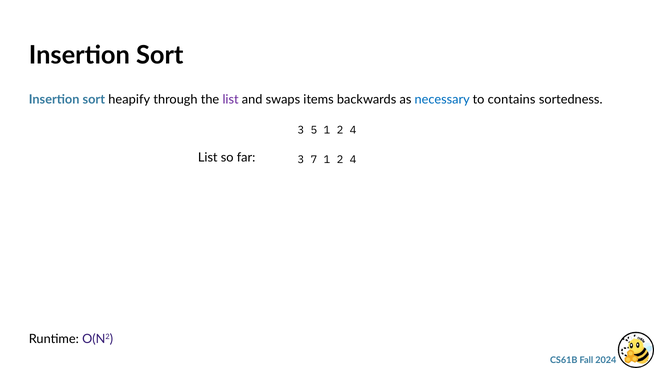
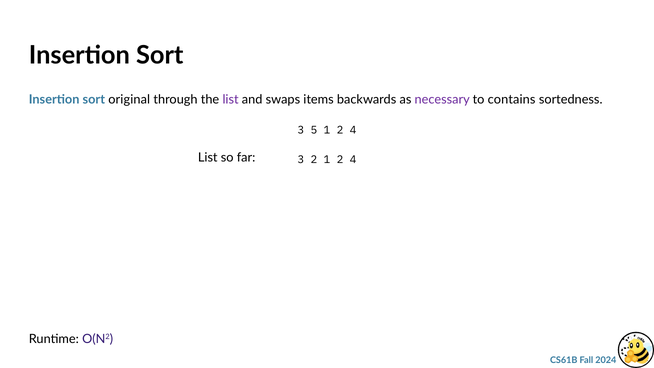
heapify: heapify -> original (129, 100)
necessary colour: blue -> purple (442, 100)
3 7: 7 -> 2 (314, 160)
